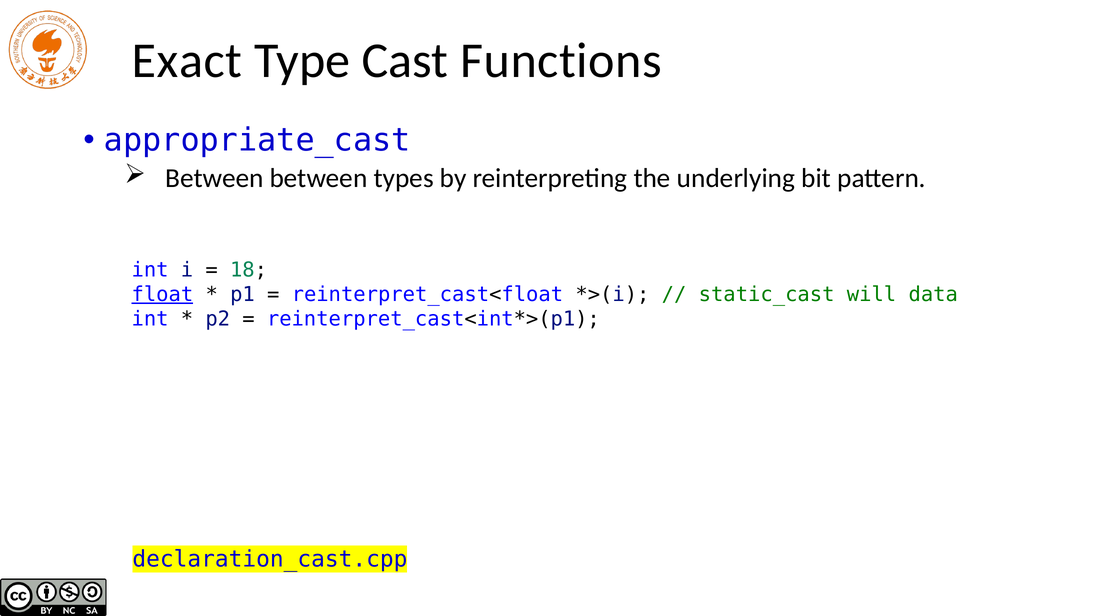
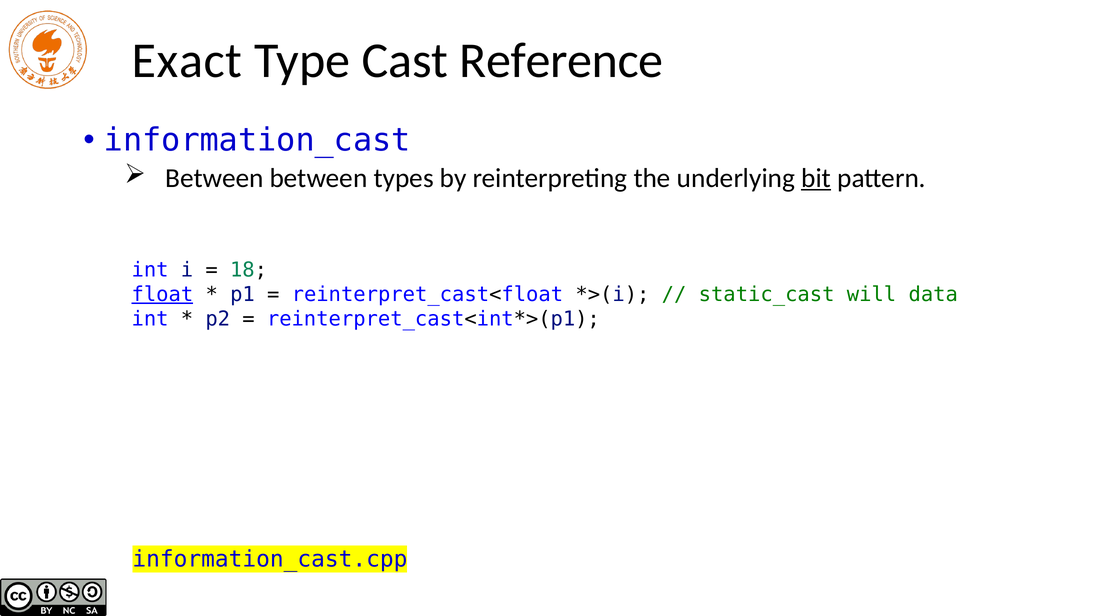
Functions: Functions -> Reference (561, 61)
appropriate_cast: appropriate_cast -> information_cast (257, 140)
bit underline: none -> present (816, 178)
declaration_cast.cpp: declaration_cast.cpp -> information_cast.cpp (270, 559)
